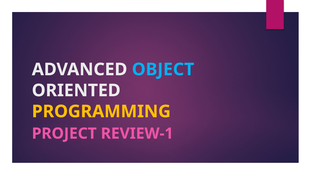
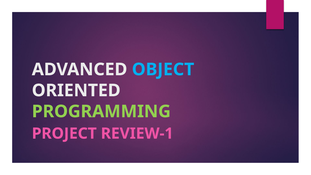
PROGRAMMING colour: yellow -> light green (101, 111)
